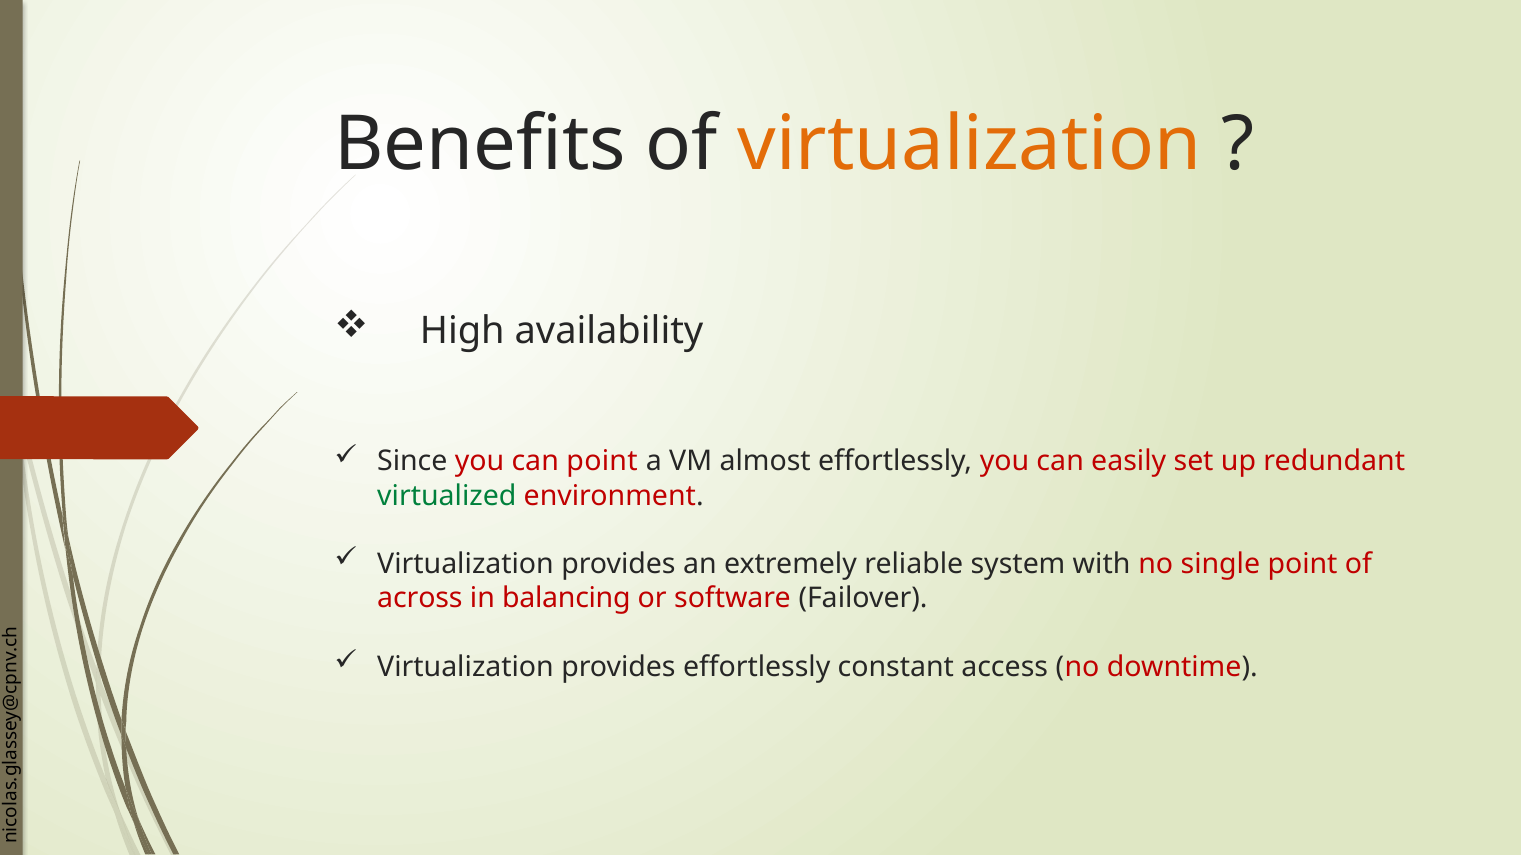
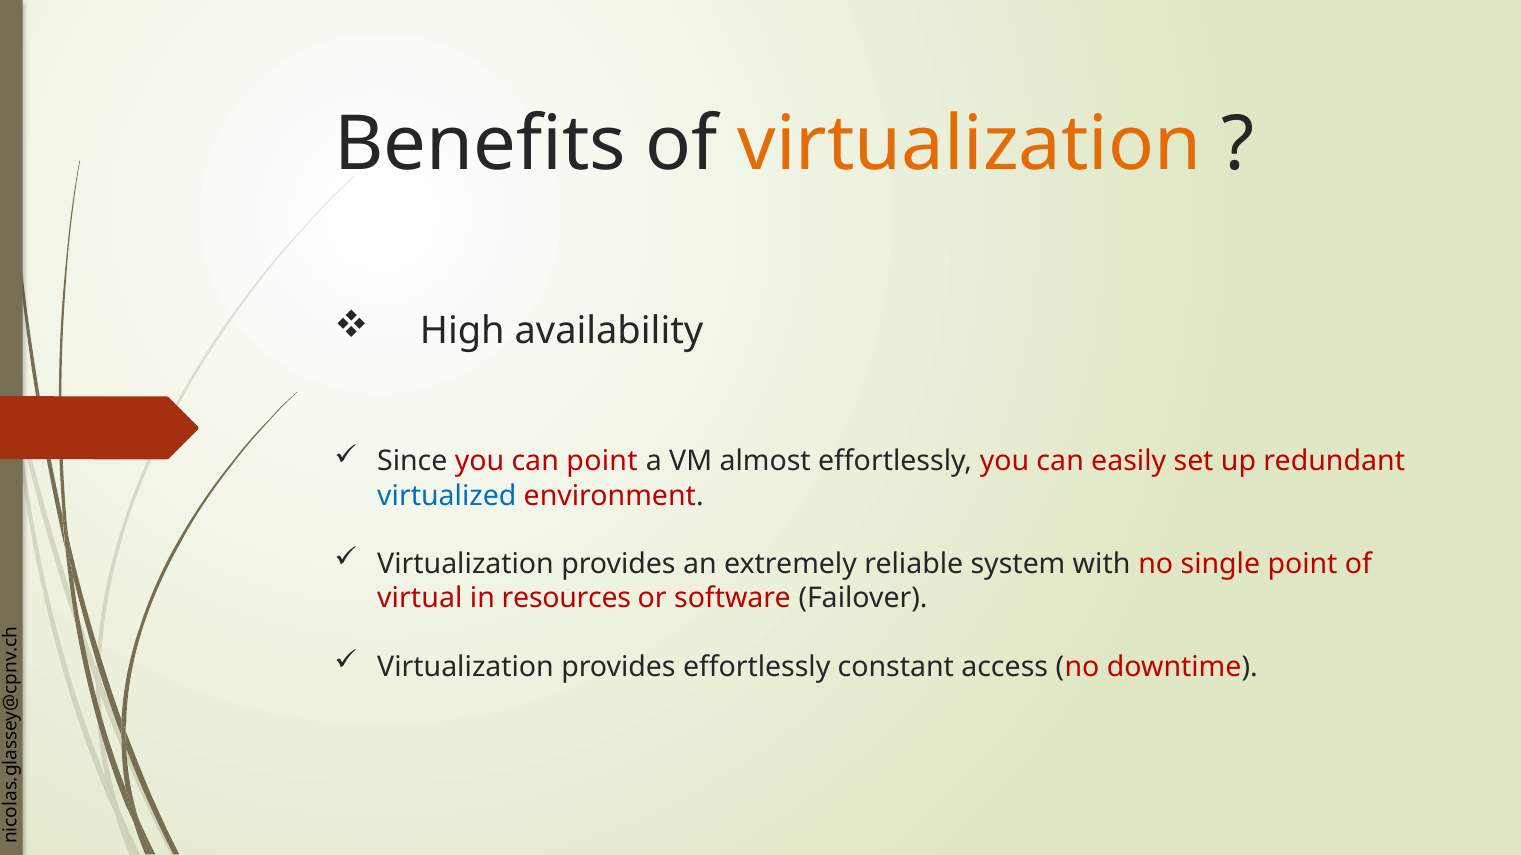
virtualized colour: green -> blue (447, 496)
across: across -> virtual (420, 599)
balancing: balancing -> resources (566, 599)
